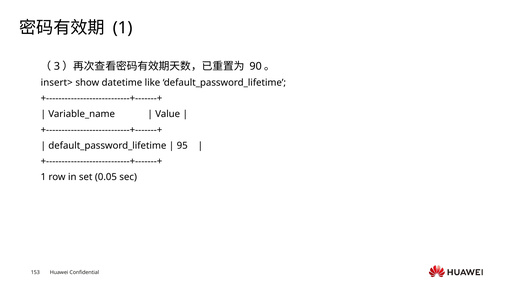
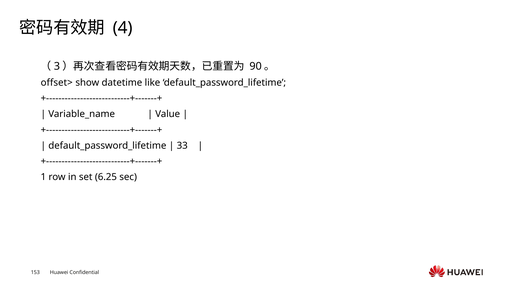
1: 1 -> 4 (123, 28)
insert>: insert> -> offset> (57, 83)
95: 95 -> 33 (182, 146)
0.05: 0.05 -> 6.25 (106, 177)
